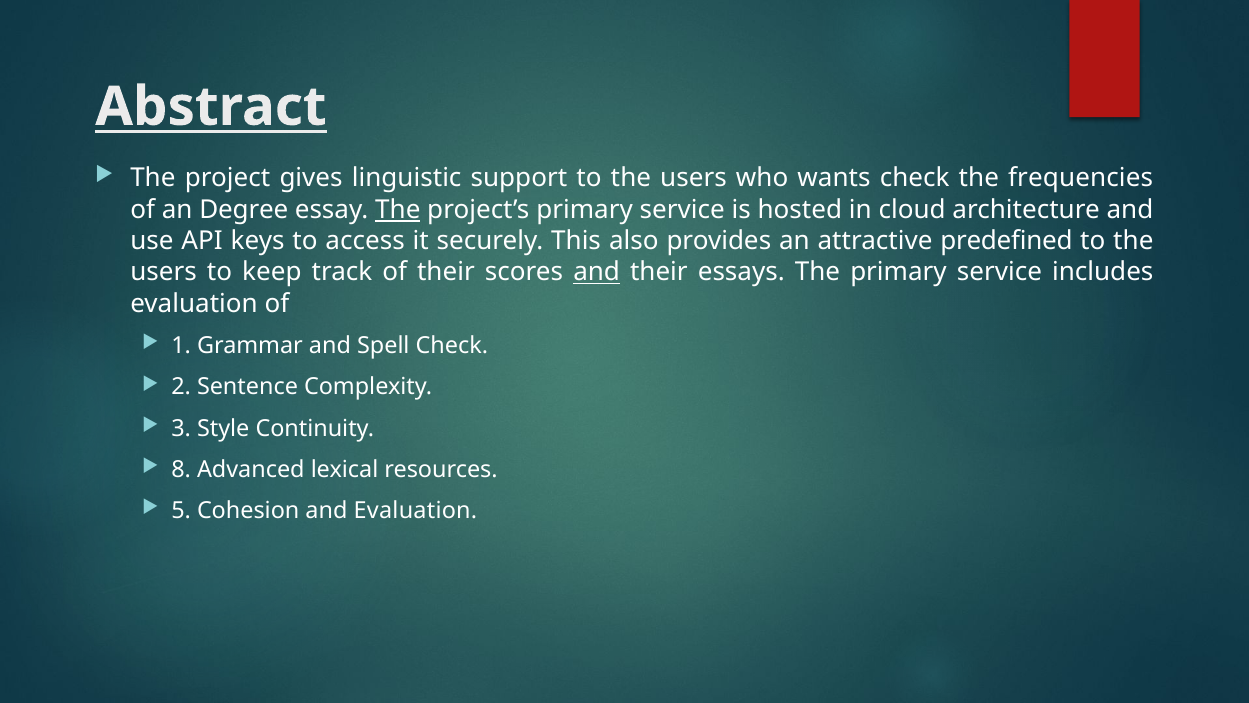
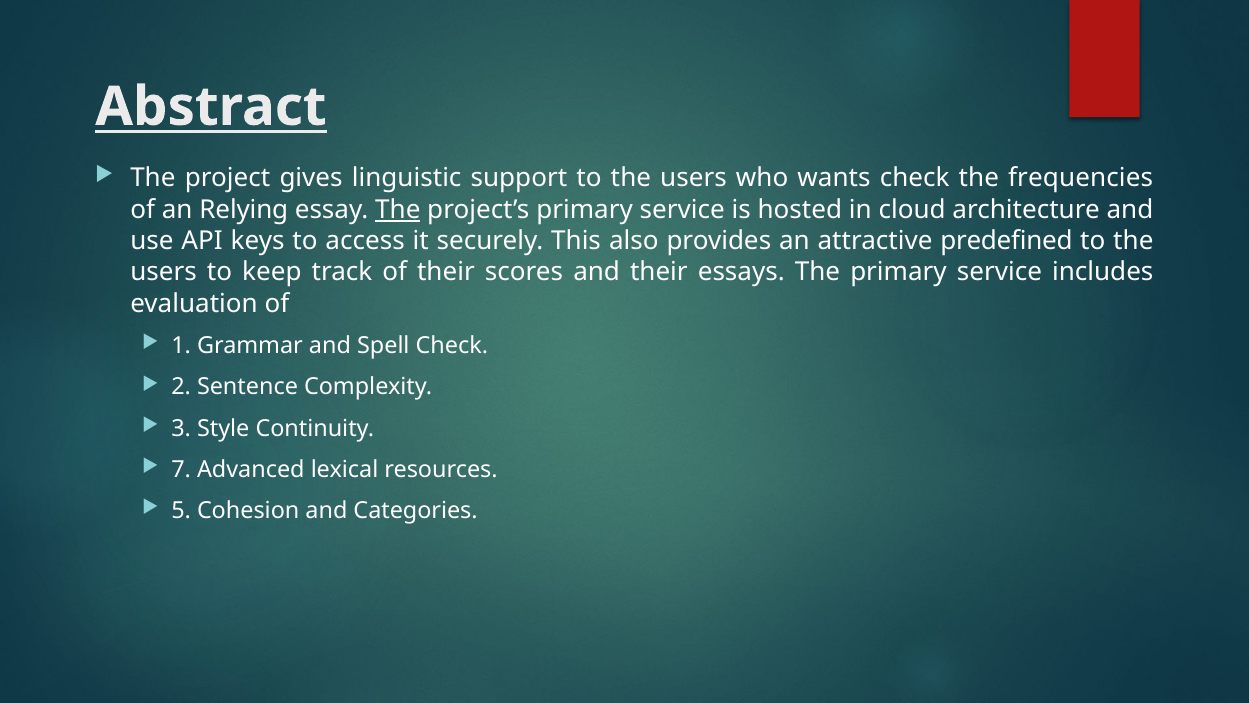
Degree: Degree -> Relying (244, 210)
and underline: present -> none (597, 272)
8: 8 -> 7 (181, 469)
and Evaluation: Evaluation -> Categories (416, 510)
